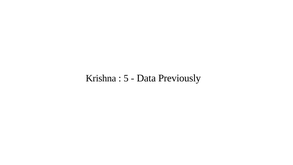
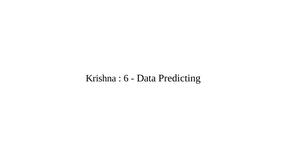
5: 5 -> 6 (126, 78)
Previously: Previously -> Predicting (180, 78)
